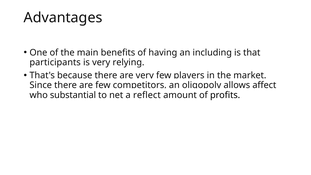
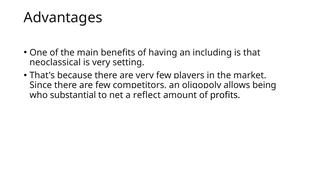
participants: participants -> neoclassical (55, 62)
relying: relying -> setting (128, 62)
affect: affect -> being (264, 85)
